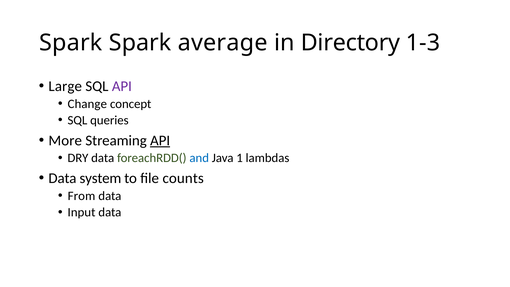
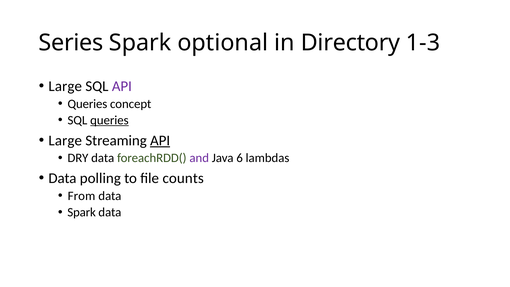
Spark: Spark -> Series (71, 43)
average: average -> optional (223, 43)
Change: Change -> Queries (87, 104)
queries underline: none -> present (109, 120)
More: More -> Large (65, 140)
and colour: blue -> purple (199, 158)
1: 1 -> 6 (240, 158)
system: system -> polling (100, 178)
Input: Input -> Spark (82, 212)
